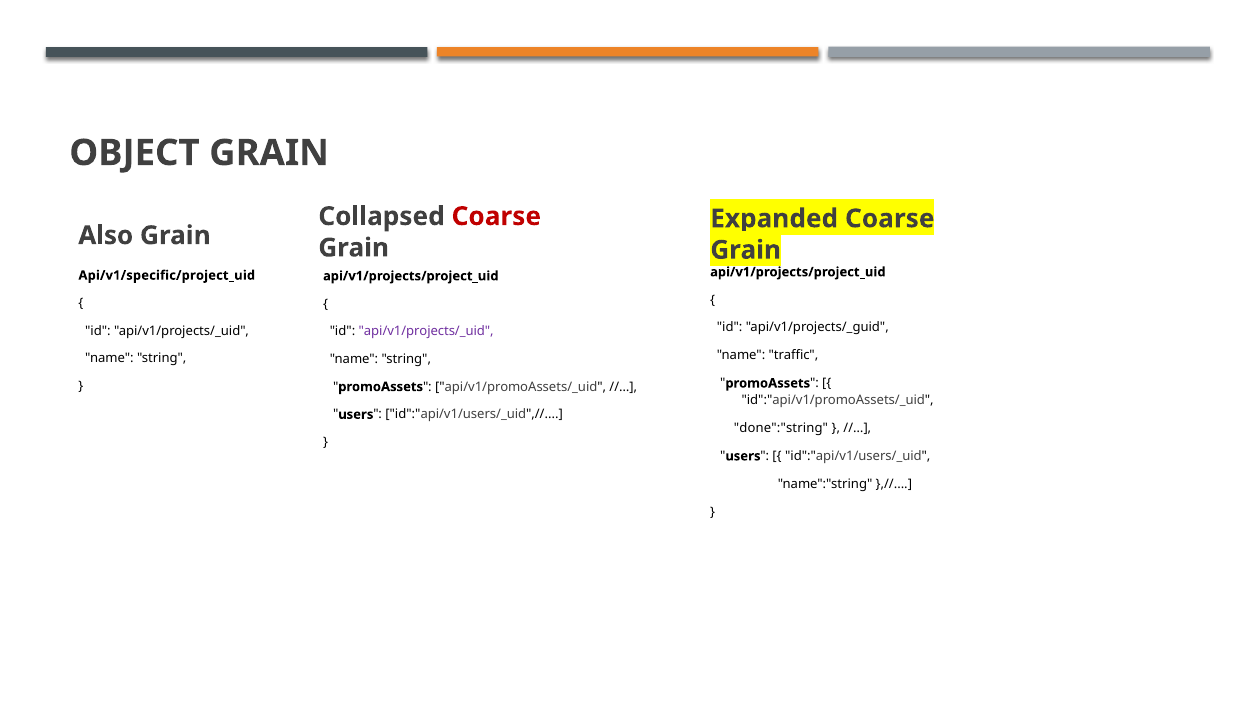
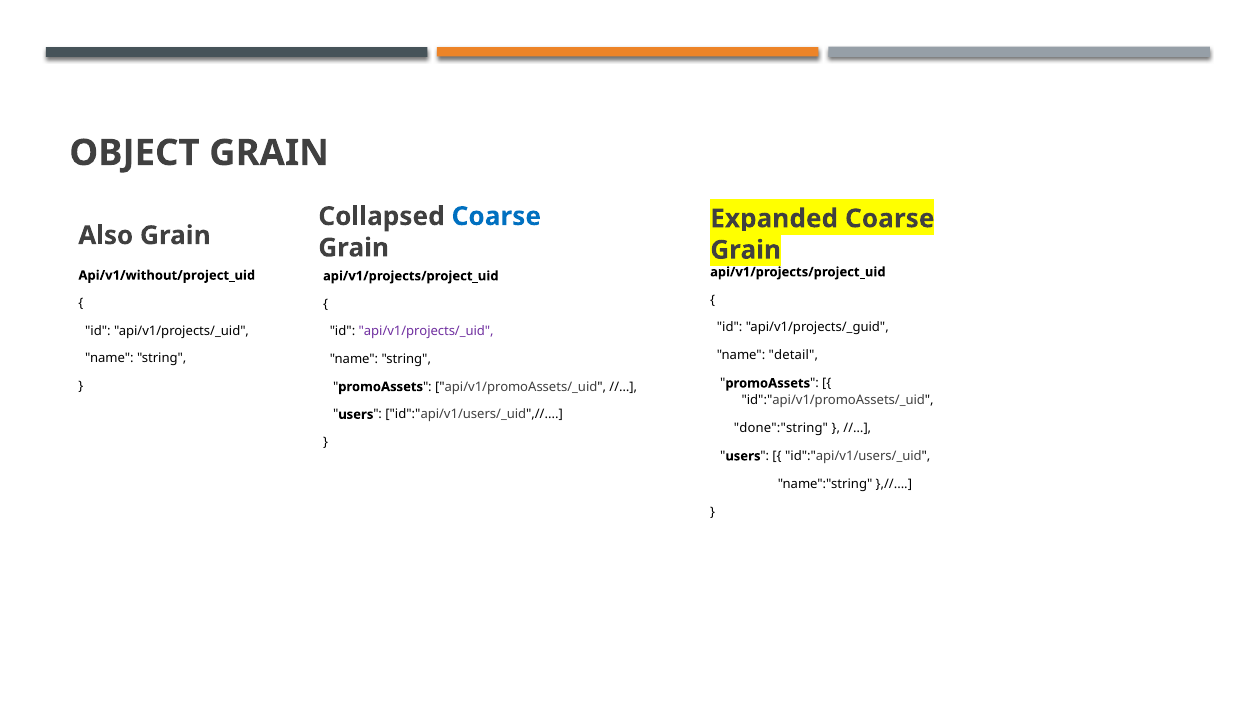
Coarse colour: red -> blue (496, 216)
Api/v1/specific/project_uid: Api/v1/specific/project_uid -> Api/v1/without/project_uid (167, 275)
traffic: traffic -> detail (793, 355)
